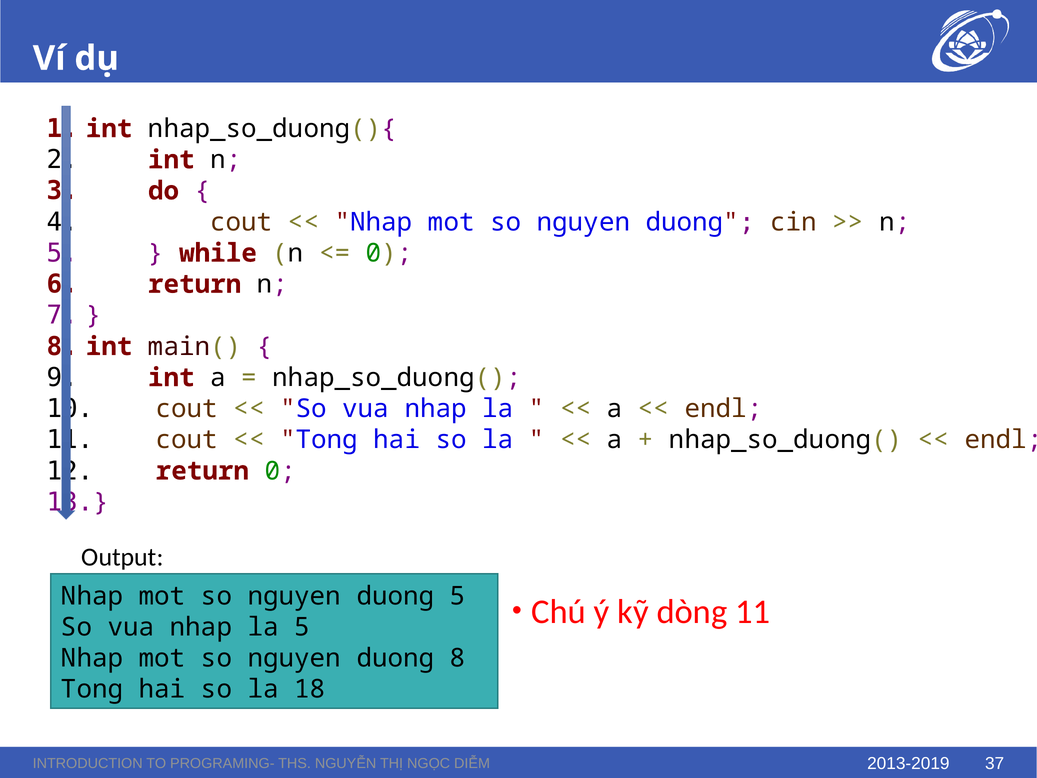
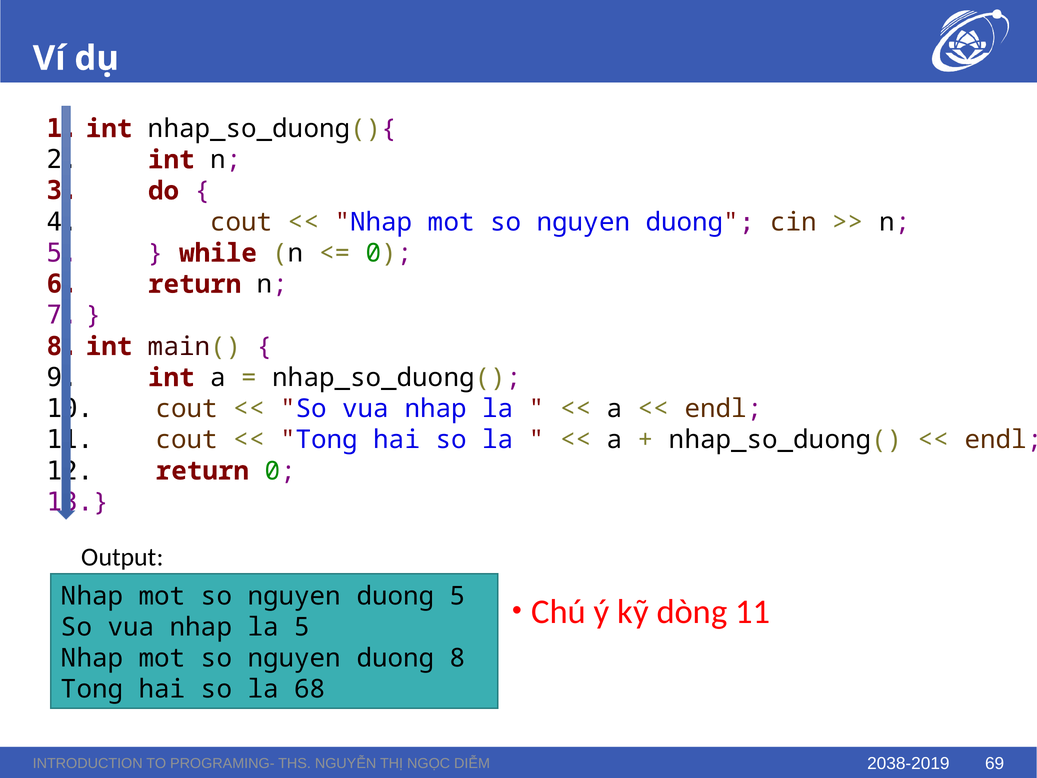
18: 18 -> 68 (310, 689)
2013-2019: 2013-2019 -> 2038-2019 (908, 763)
37: 37 -> 69 (995, 763)
